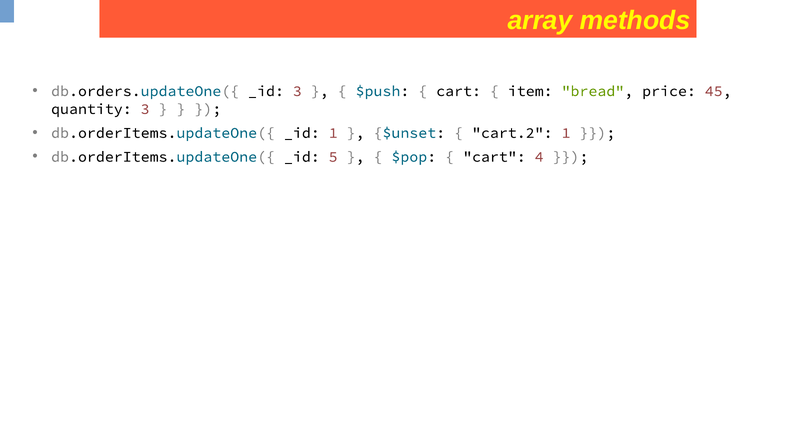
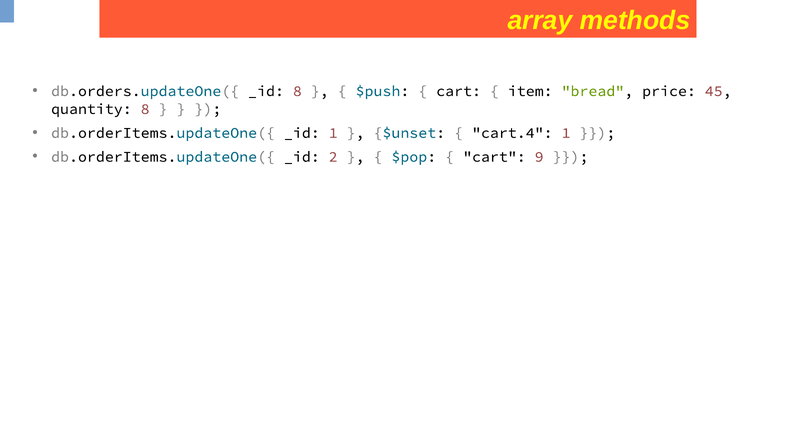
_id 3: 3 -> 8 (297, 91)
quantity 3: 3 -> 8 (145, 109)
cart.2: cart.2 -> cart.4 (512, 133)
5: 5 -> 2 (333, 157)
4: 4 -> 9 (539, 157)
